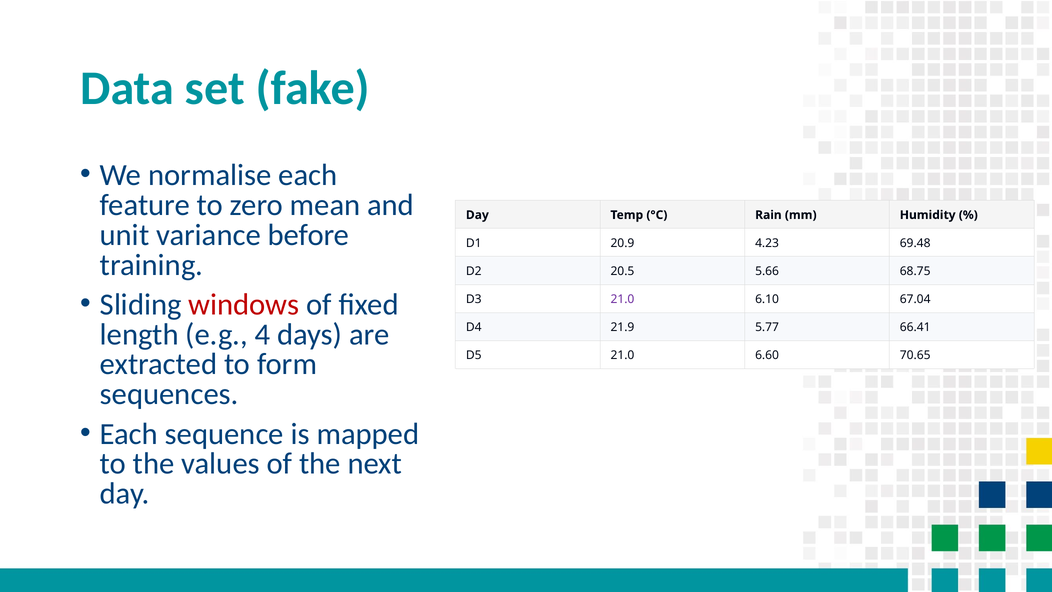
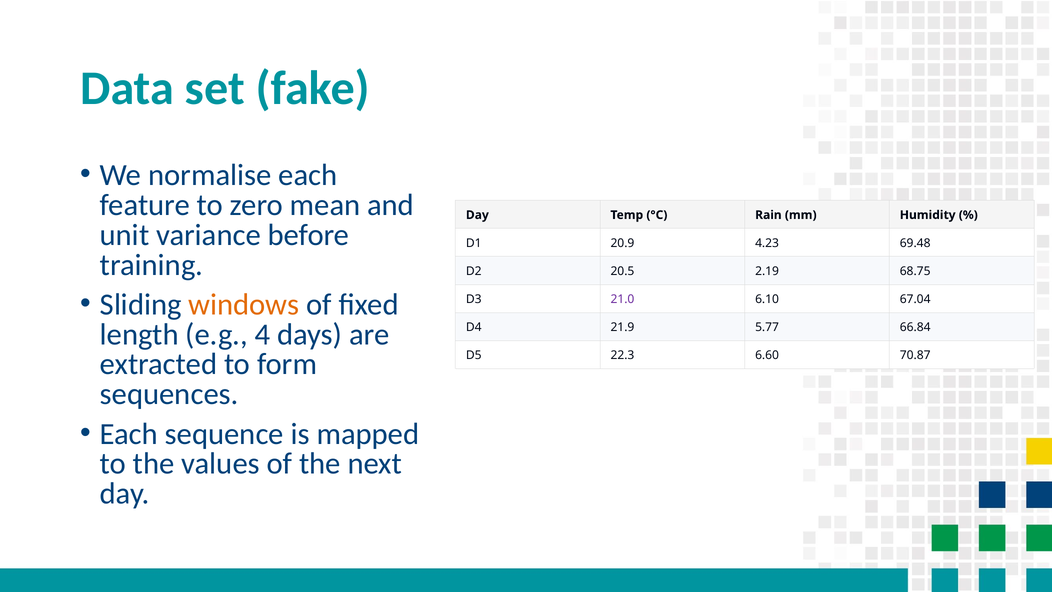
5.66: 5.66 -> 2.19 (767, 271)
windows colour: red -> orange (244, 304)
66.41: 66.41 -> 66.84 (915, 327)
D5 21.0: 21.0 -> 22.3 (622, 355)
70.65: 70.65 -> 70.87 (915, 355)
